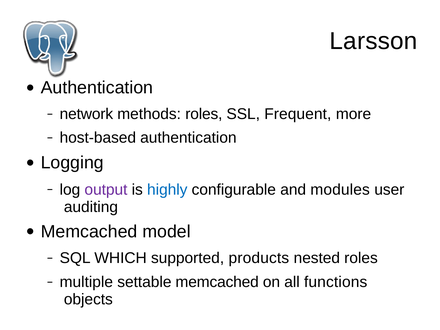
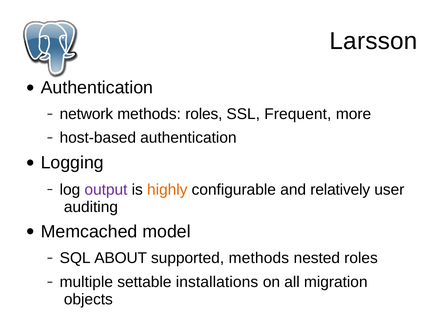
highly colour: blue -> orange (167, 189)
modules: modules -> relatively (340, 189)
WHICH: WHICH -> ABOUT (121, 258)
supported products: products -> methods (259, 258)
settable memcached: memcached -> installations (217, 282)
functions: functions -> migration (336, 282)
